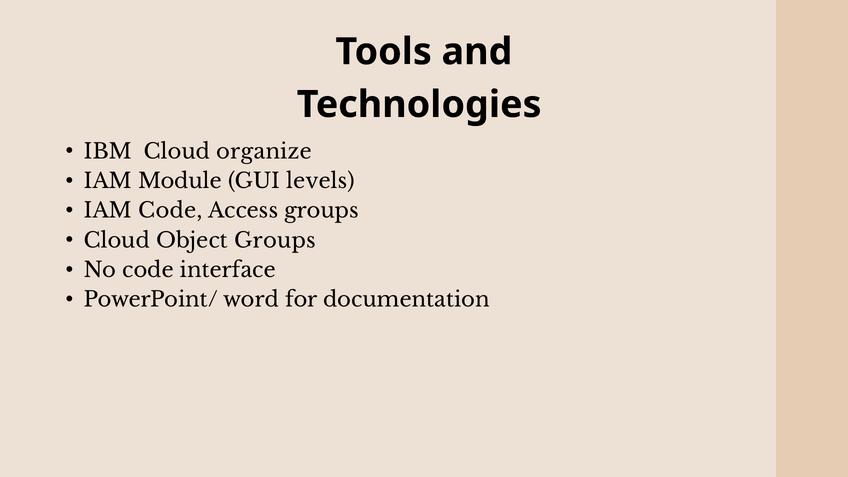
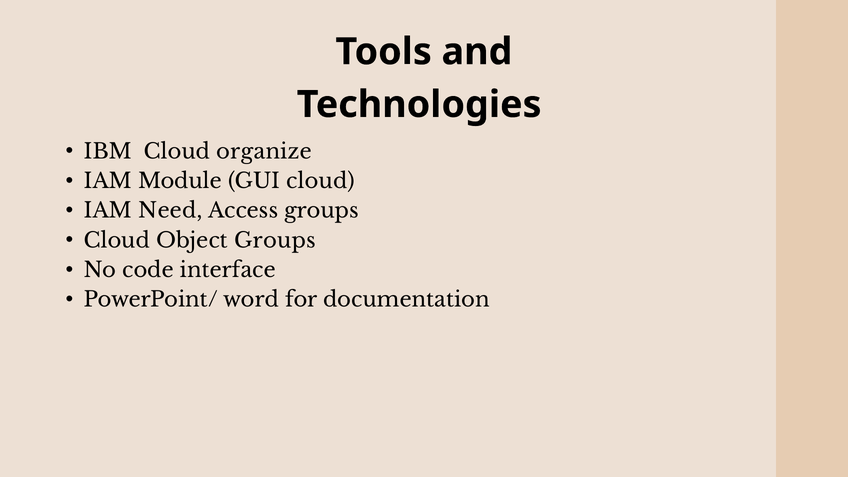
GUI levels: levels -> cloud (320, 181)
IAM Code: Code -> Need (170, 211)
